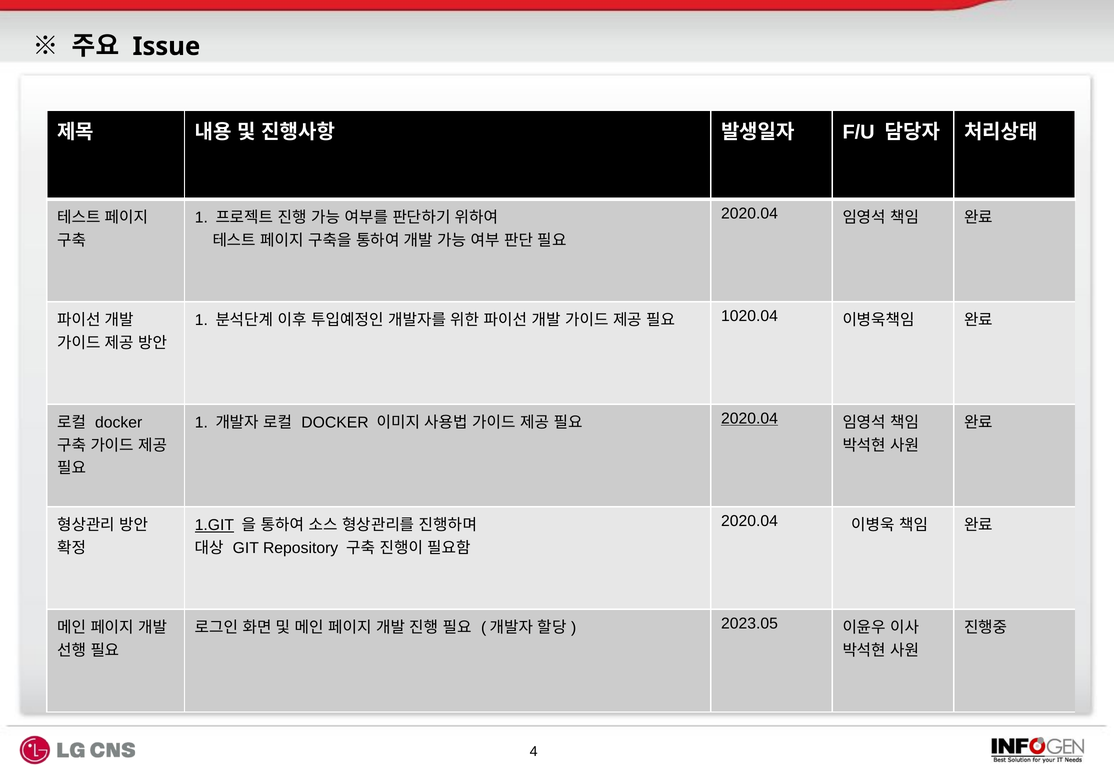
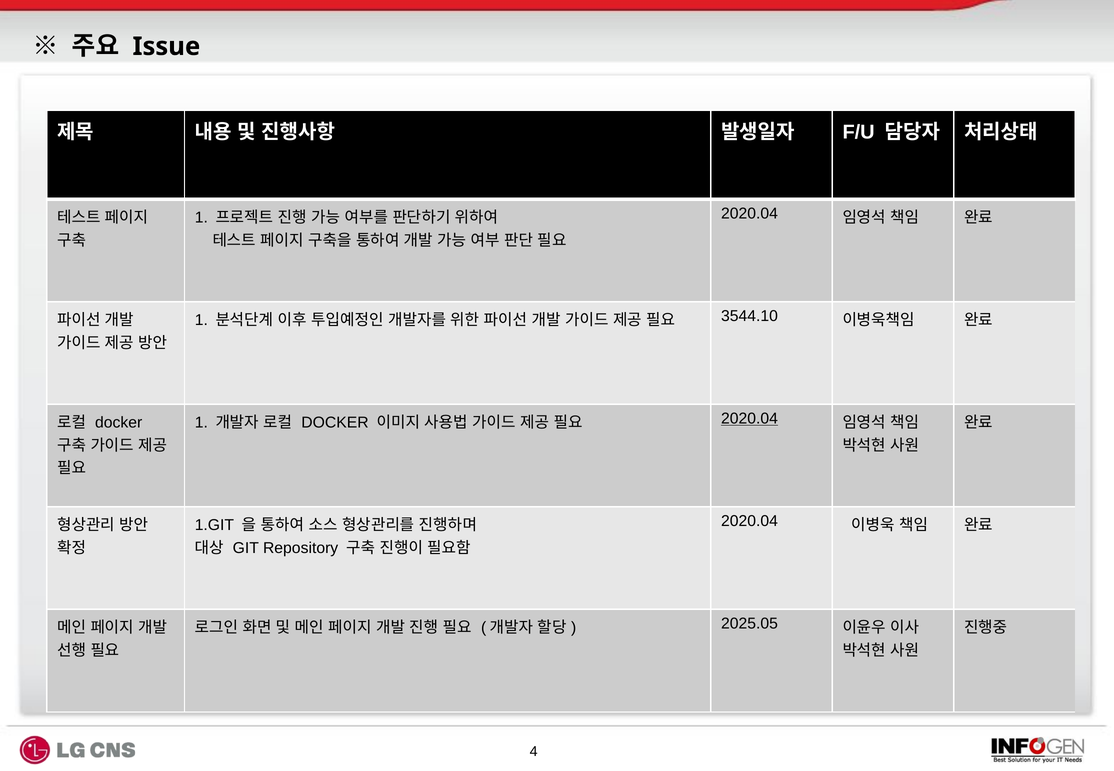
1020.04: 1020.04 -> 3544.10 (750, 316)
1.GIT underline: present -> none (214, 525)
2023.05: 2023.05 -> 2025.05 (750, 624)
